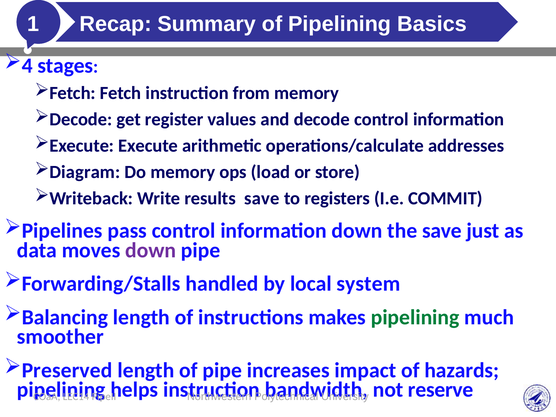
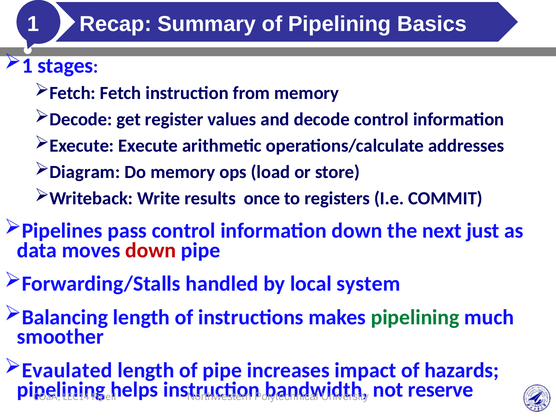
4: 4 -> 1 (27, 66)
results save: save -> once (262, 198)
the save: save -> next (442, 231)
down colour: purple -> red (151, 250)
Preserved: Preserved -> Evaulated (67, 370)
